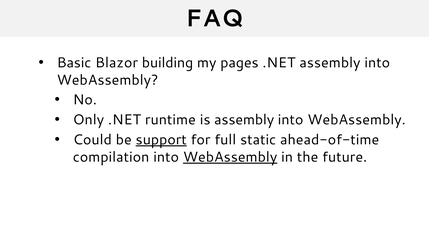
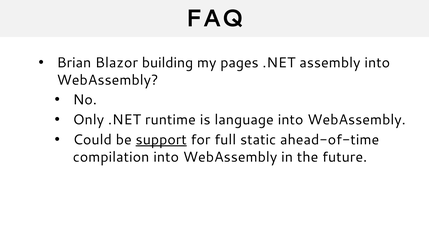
Basic: Basic -> Brian (74, 63)
is assembly: assembly -> language (244, 119)
WebAssembly underline: present -> none (230, 157)
